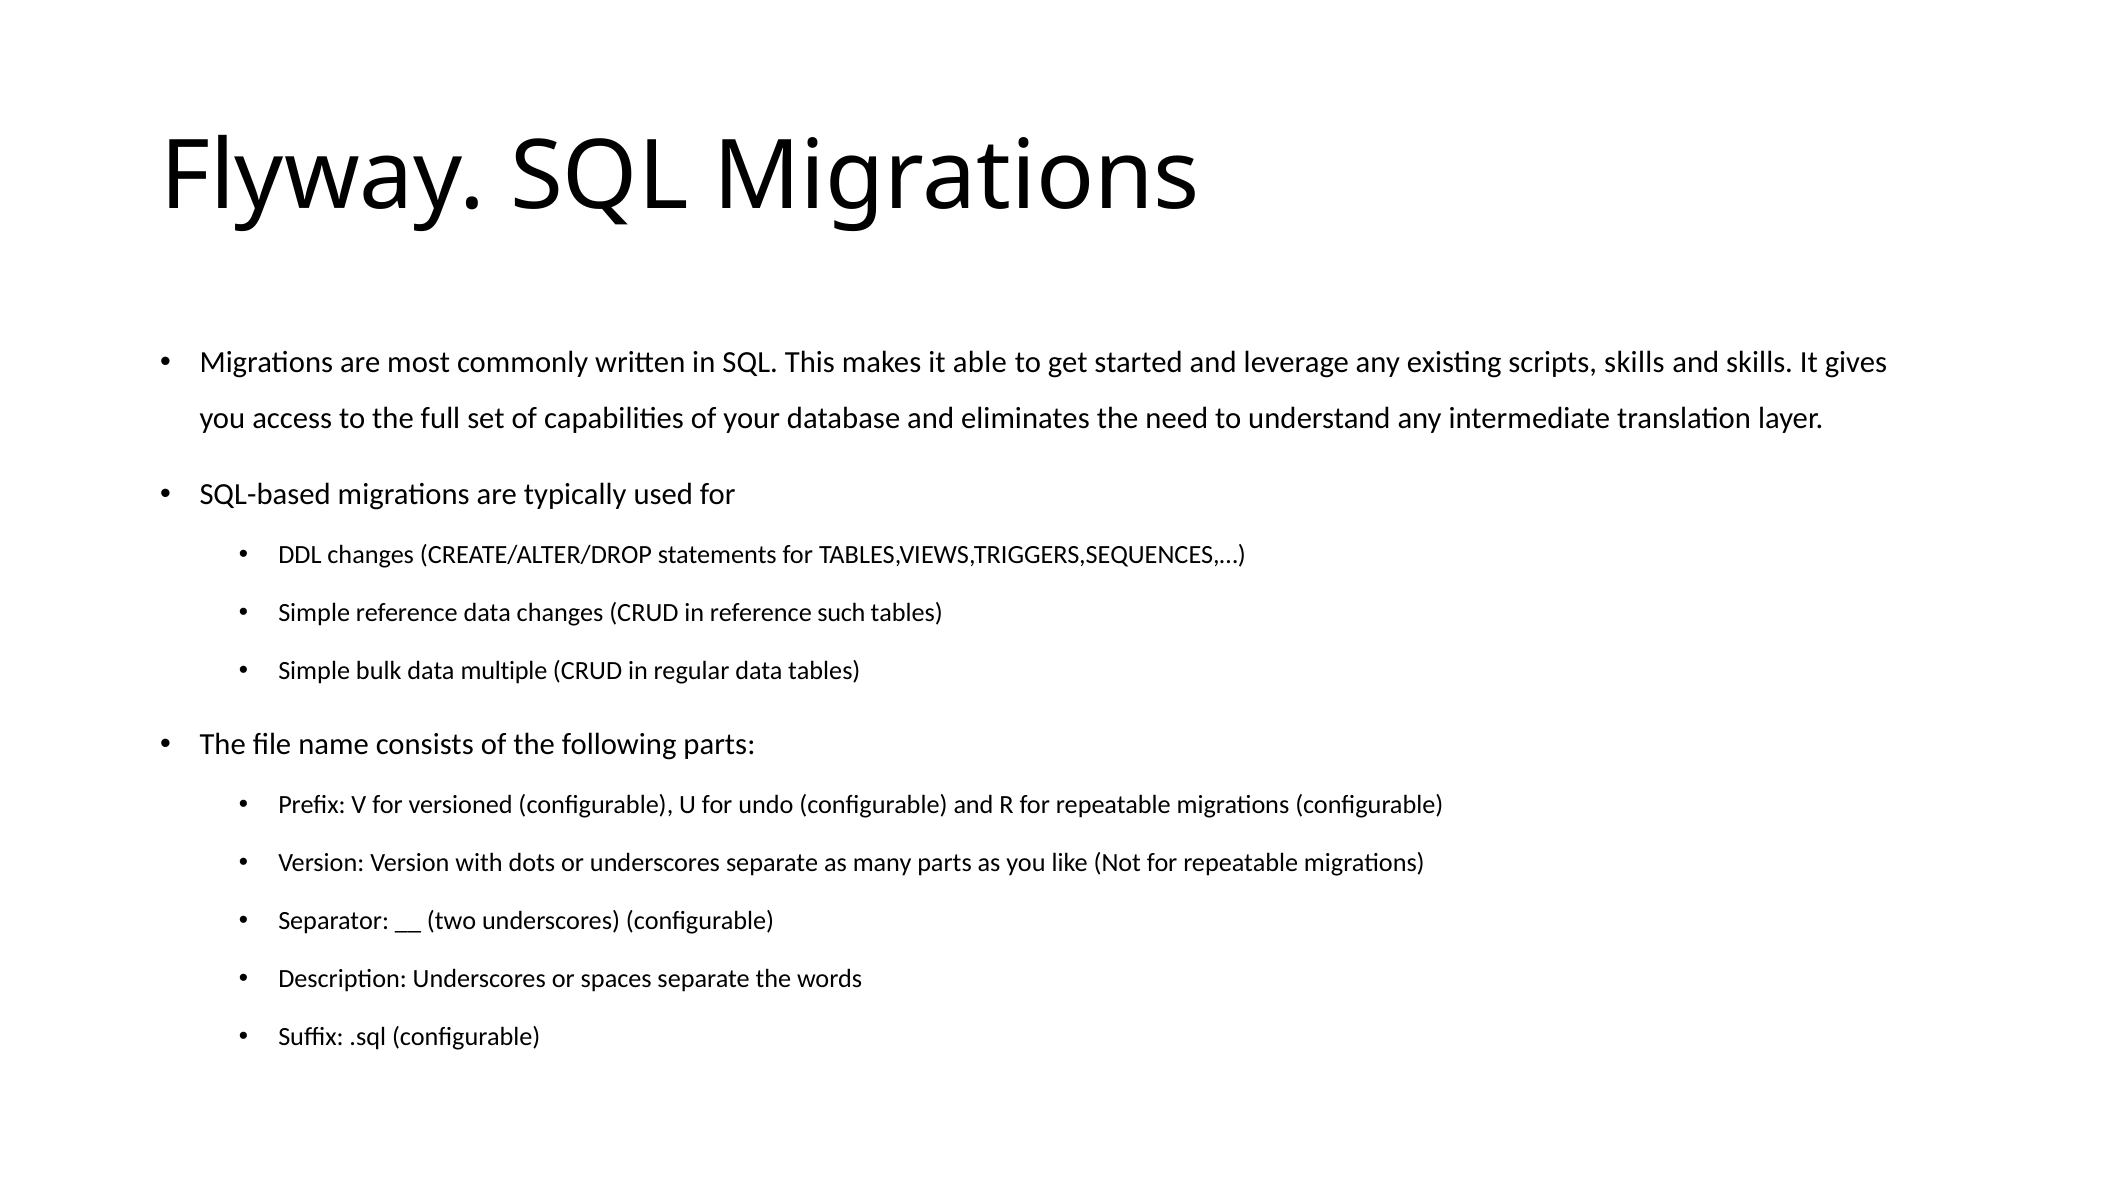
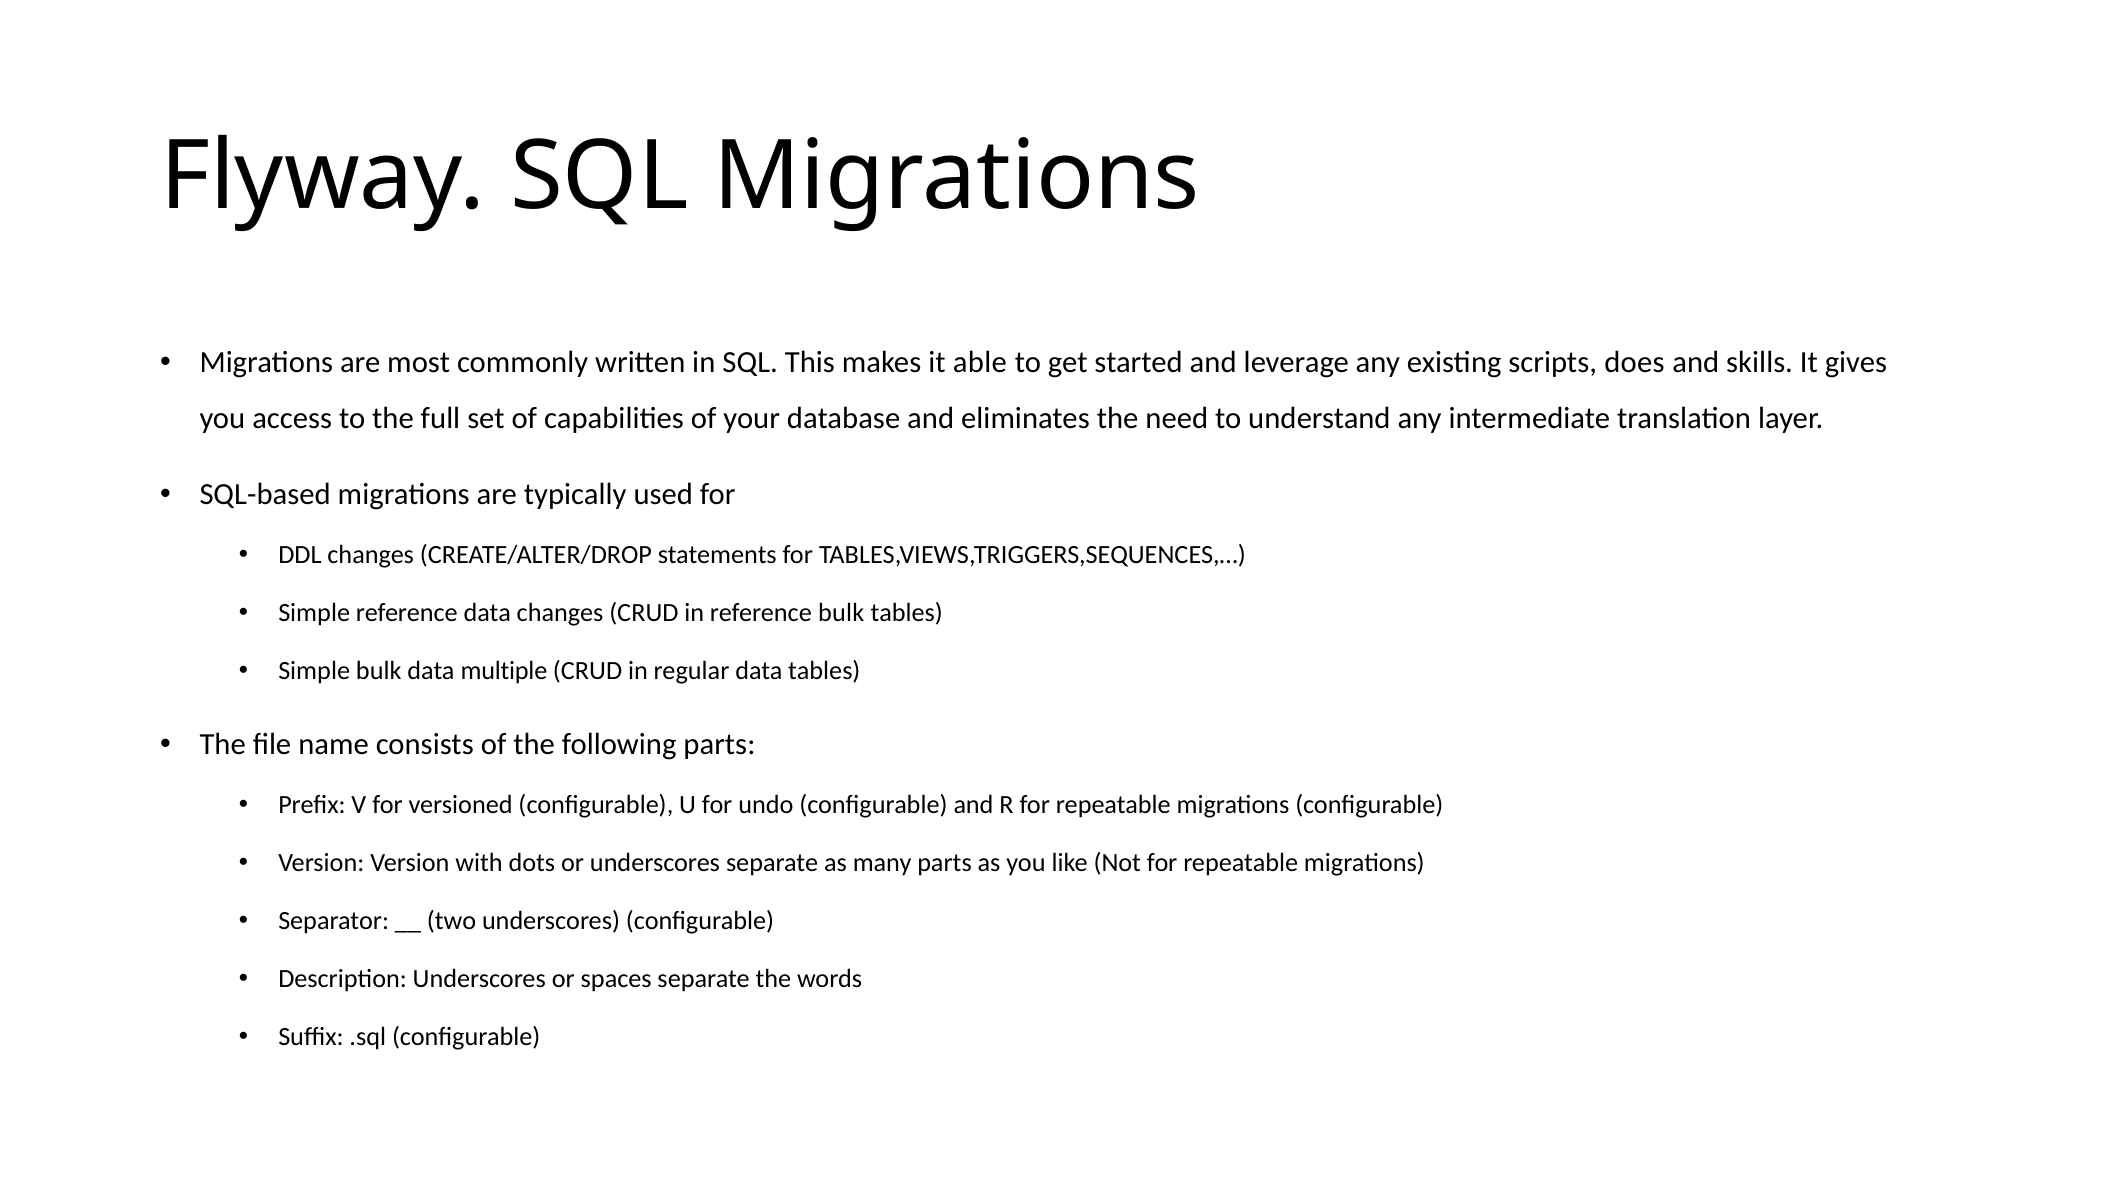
scripts skills: skills -> does (1634, 362)
reference such: such -> bulk (841, 613)
